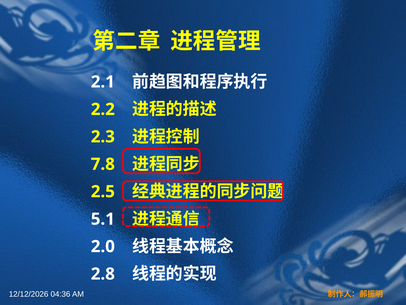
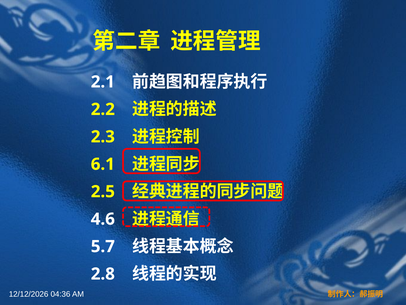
7.8: 7.8 -> 6.1 (103, 164)
5.1: 5.1 -> 4.6 (103, 219)
2.0: 2.0 -> 5.7 (103, 246)
